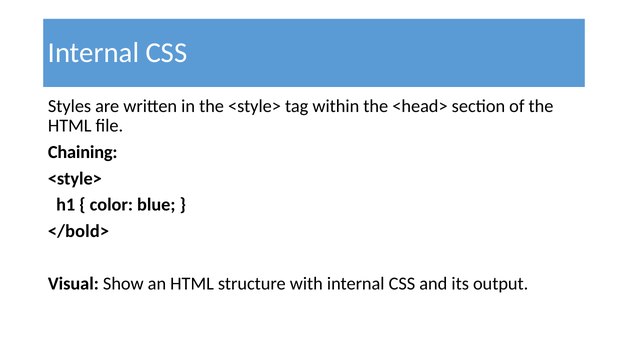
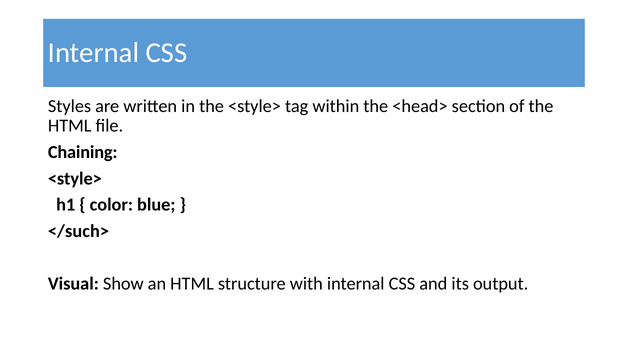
</bold>: </bold> -> </such> (78, 231)
